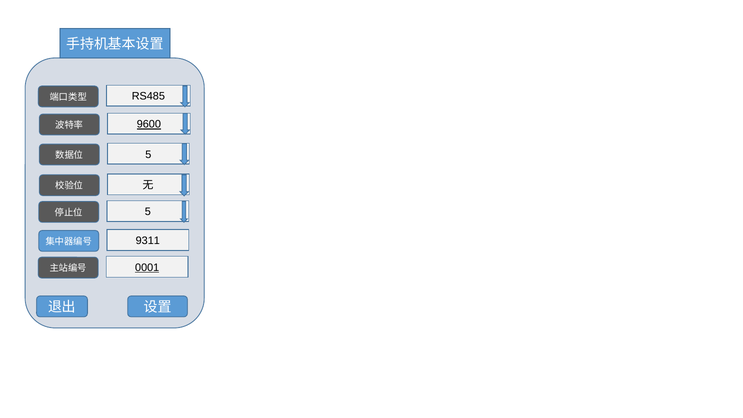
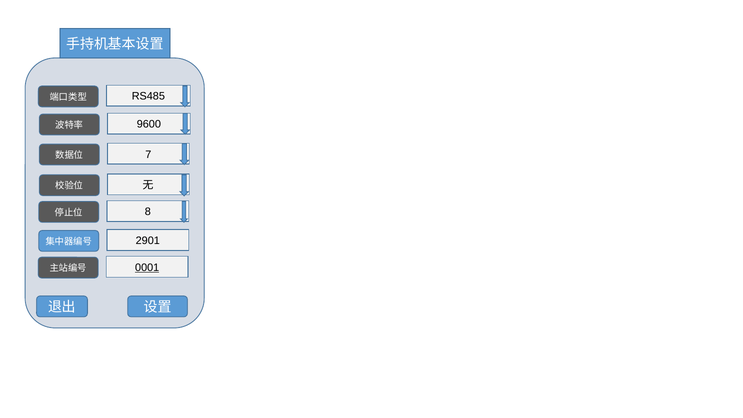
9600 underline: present -> none (149, 124)
5: 5 -> 7 (148, 154)
5: 5 -> 8 (148, 212)
9311: 9311 -> 2901 (148, 241)
